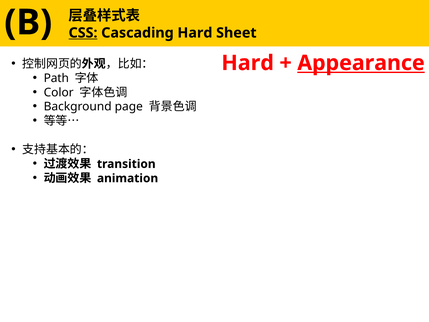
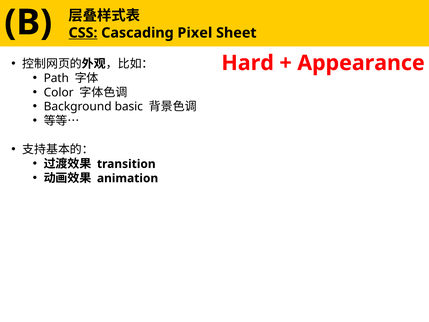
Cascading Hard: Hard -> Pixel (195, 33)
Appearance underline: present -> none (361, 63)
page: page -> basic (129, 107)
